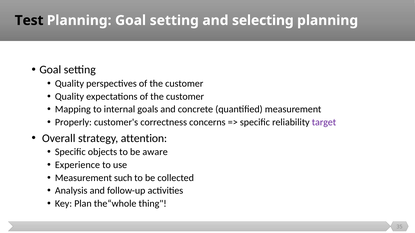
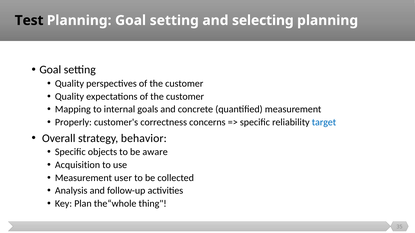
target colour: purple -> blue (324, 122)
attention: attention -> behavior (144, 138)
Experience: Experience -> Acquisition (78, 165)
such: such -> user (123, 178)
